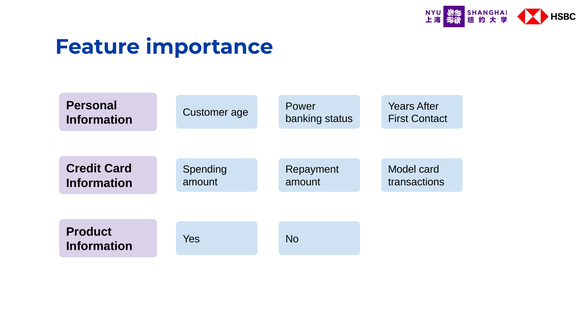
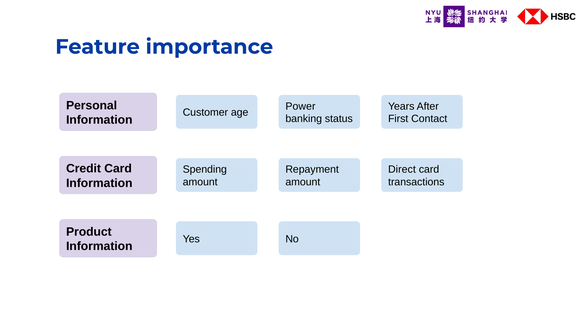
Model: Model -> Direct (402, 170)
